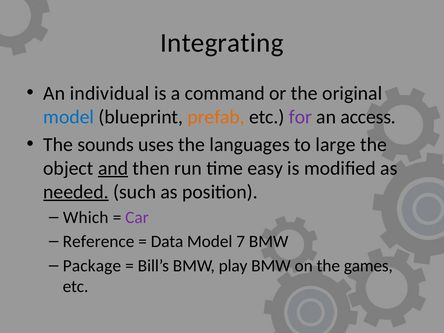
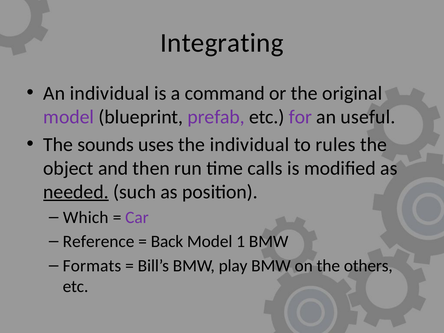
model colour: blue -> purple (69, 117)
prefab colour: orange -> purple (216, 117)
access: access -> useful (368, 117)
the languages: languages -> individual (250, 145)
large: large -> rules (336, 145)
and underline: present -> none (113, 168)
easy: easy -> calls (265, 168)
Data: Data -> Back (167, 242)
7: 7 -> 1 (241, 242)
Package: Package -> Formats (92, 266)
games: games -> others (368, 266)
